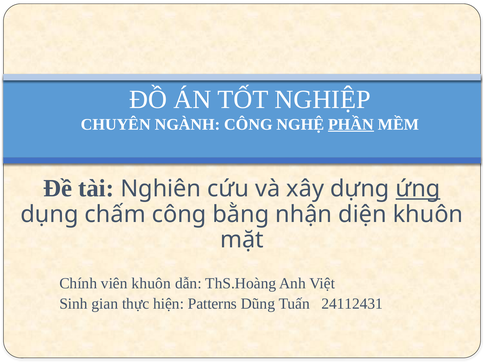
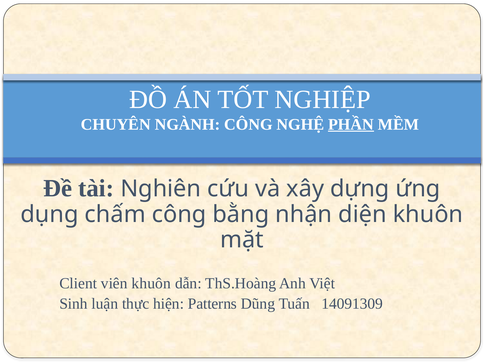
ứng underline: present -> none (418, 189)
Chính: Chính -> Client (78, 284)
gian: gian -> luận (105, 304)
24112431: 24112431 -> 14091309 (352, 304)
